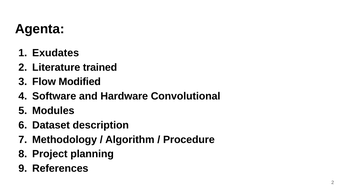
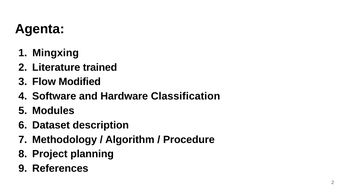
Exudates: Exudates -> Mingxing (56, 53)
Convolutional: Convolutional -> Classification (186, 96)
